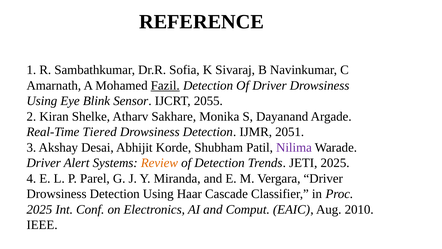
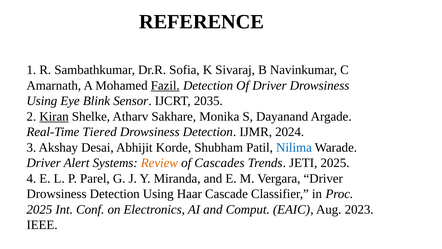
2055: 2055 -> 2035 (208, 101)
Kiran underline: none -> present (54, 116)
2051: 2051 -> 2024 (290, 132)
Nilima colour: purple -> blue (294, 147)
of Detection: Detection -> Cascades (219, 163)
2010: 2010 -> 2023 (359, 209)
